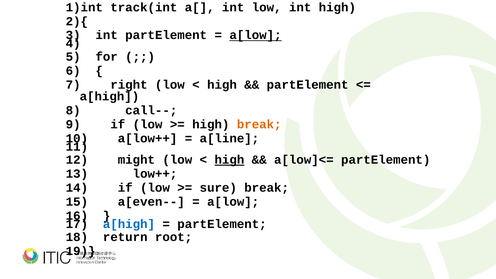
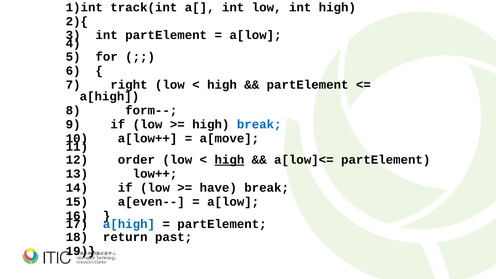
a[low underline: present -> none (255, 35)
call--: call-- -> form-- (151, 110)
break colour: orange -> blue (259, 124)
a[line: a[line -> a[move (229, 138)
might: might -> order (136, 160)
sure: sure -> have (218, 188)
root: root -> past (174, 237)
